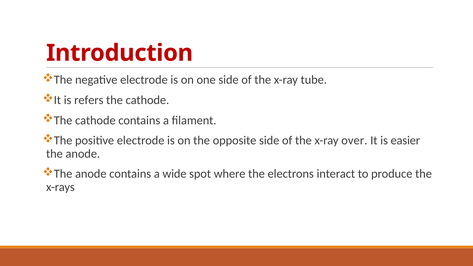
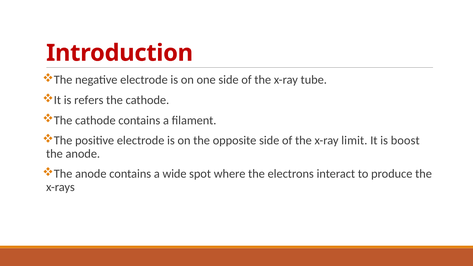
over: over -> limit (354, 140)
easier: easier -> boost (405, 140)
